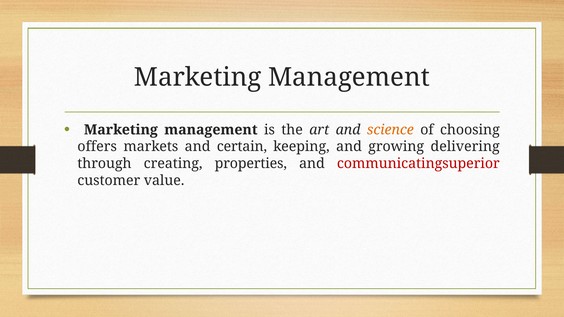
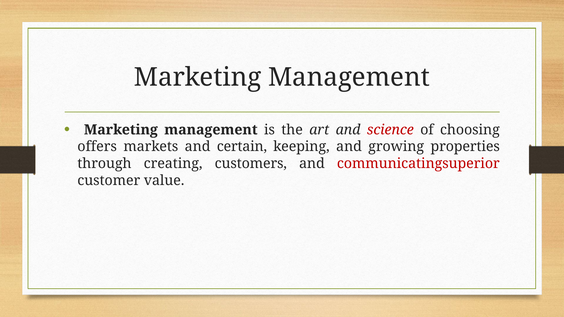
science colour: orange -> red (390, 130)
delivering: delivering -> properties (465, 147)
properties: properties -> customers (251, 164)
